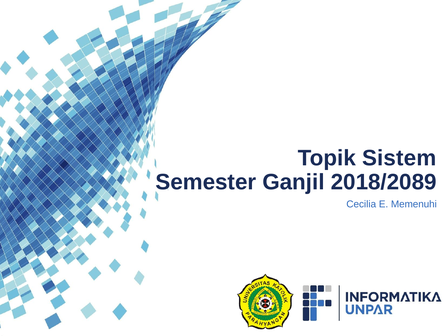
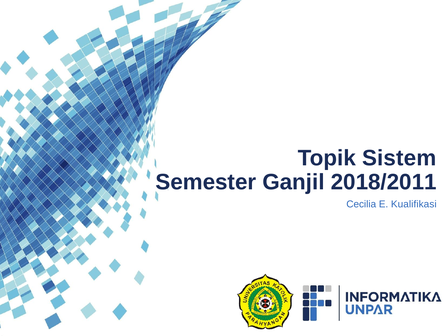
2018/2089: 2018/2089 -> 2018/2011 (384, 182)
Memenuhi: Memenuhi -> Kualifikasi (414, 204)
